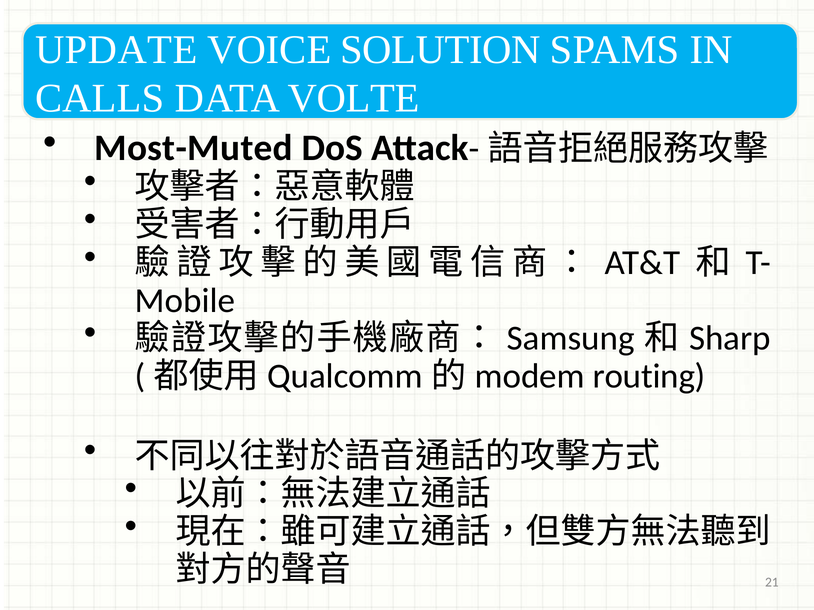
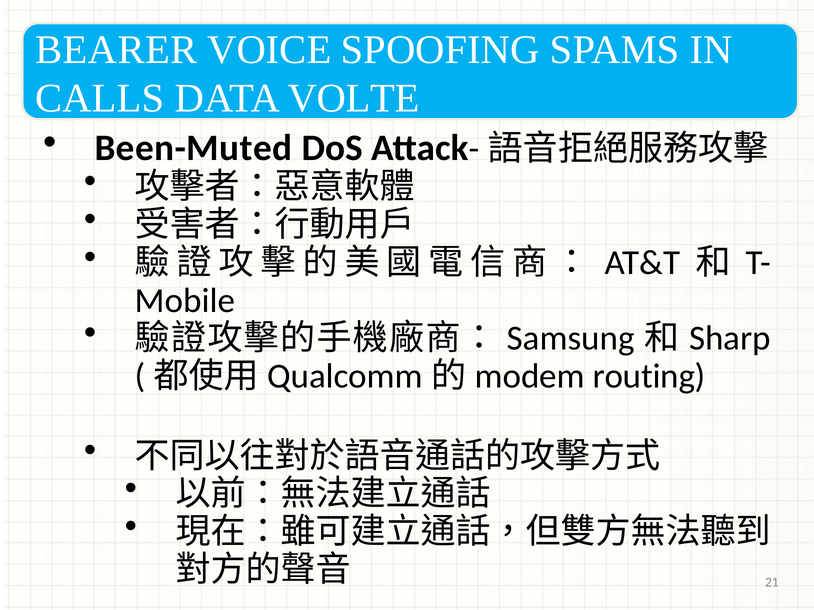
UPDATE: UPDATE -> BEARER (116, 50)
SOLUTION: SOLUTION -> SPOOFING (440, 50)
Most-Muted: Most-Muted -> Been-Muted (193, 148)
